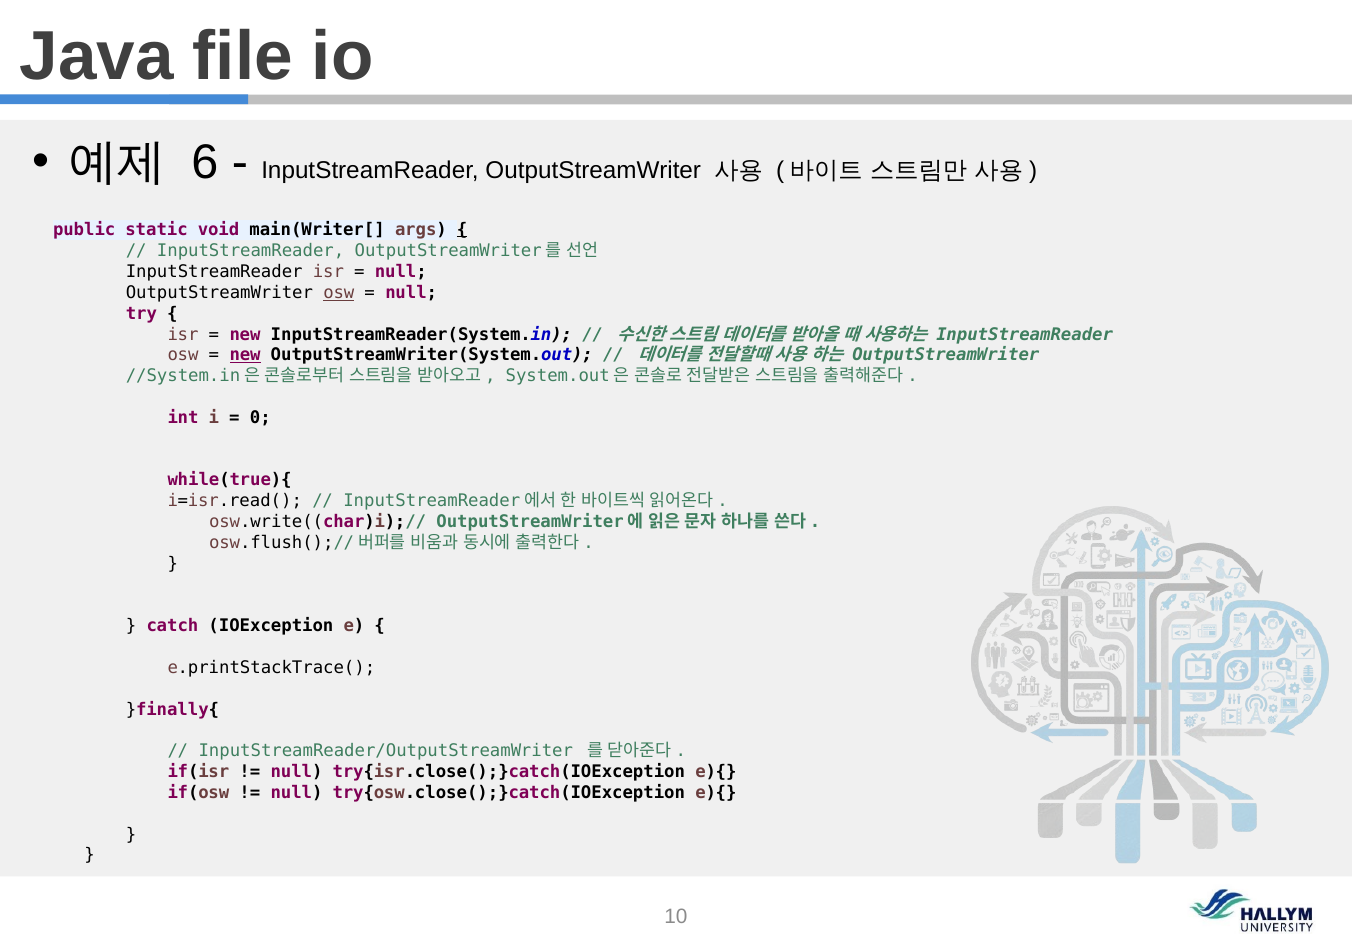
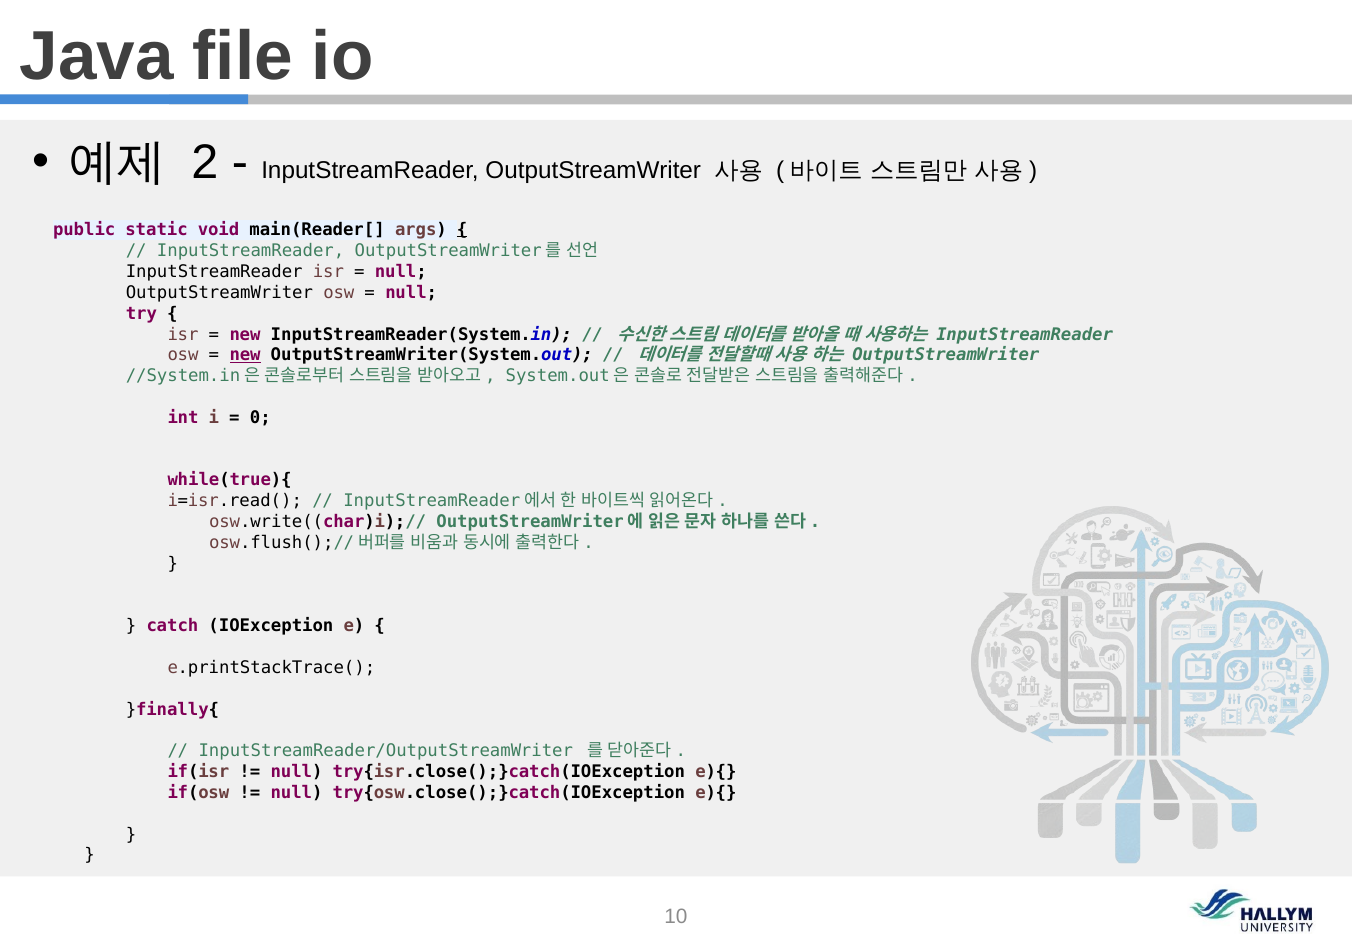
6: 6 -> 2 (205, 163)
main(Writer[: main(Writer[ -> main(Reader[ (317, 230)
osw underline: present -> none (339, 293)
